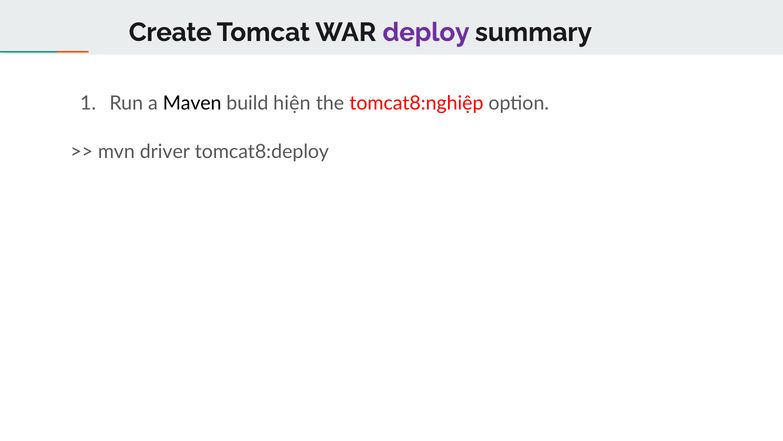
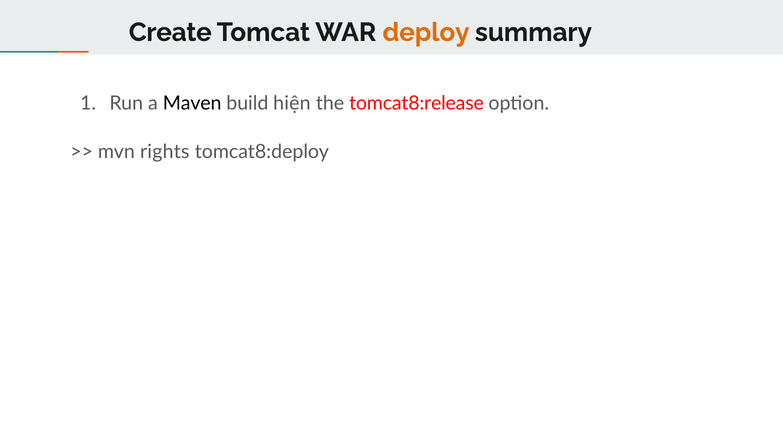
deploy colour: purple -> orange (426, 32)
tomcat8:nghiệp: tomcat8:nghiệp -> tomcat8:release (417, 103)
driver: driver -> rights (165, 152)
